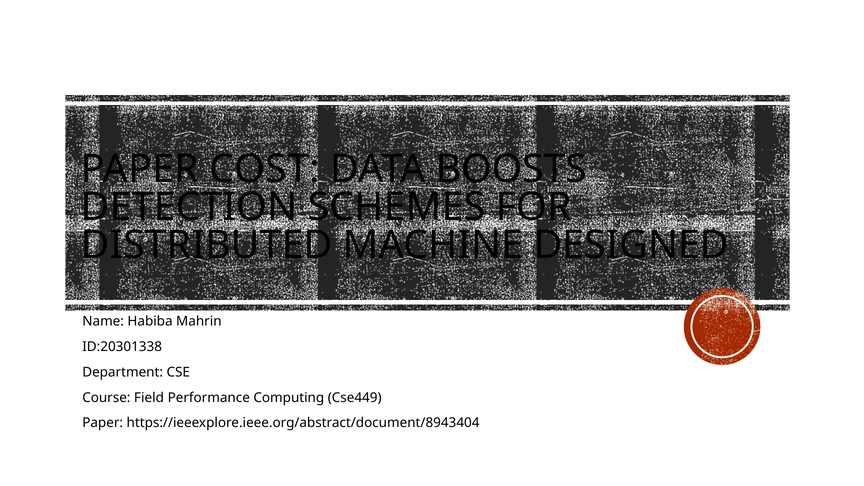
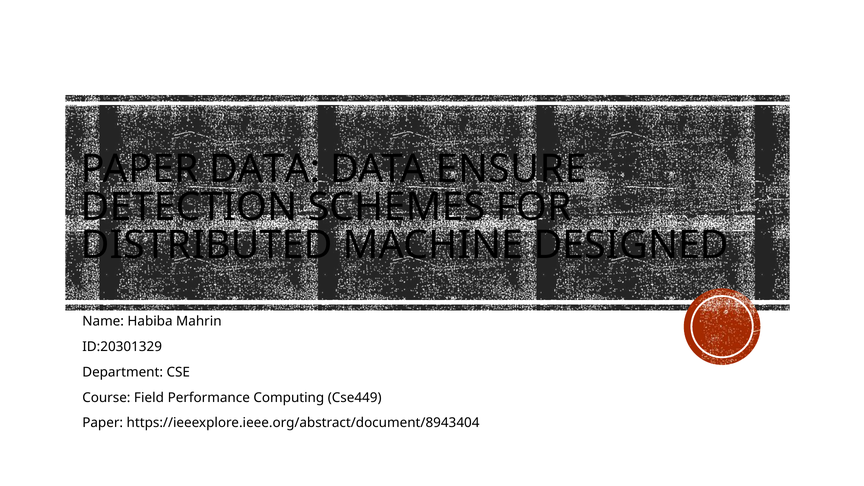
PAPER COST: COST -> DATA (265, 169)
BOOSTS: BOOSTS -> ENSURE (511, 169)
ID:20301338: ID:20301338 -> ID:20301329 (122, 347)
